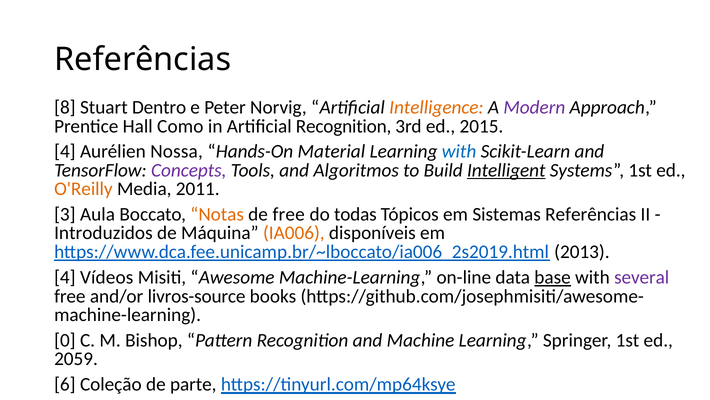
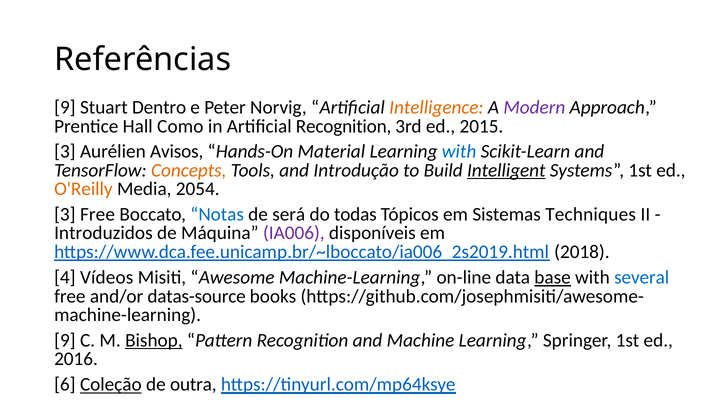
8: 8 -> 9 (65, 107)
4: 4 -> 3 (65, 151)
Nossa: Nossa -> Avisos (177, 151)
Concepts colour: purple -> orange (189, 170)
Algoritmos: Algoritmos -> Introdução (356, 170)
2011: 2011 -> 2054 (198, 189)
3 Aula: Aula -> Free (97, 214)
Notas colour: orange -> blue (217, 214)
de free: free -> será (289, 214)
Sistemas Referências: Referências -> Techniques (591, 214)
IA006 colour: orange -> purple (294, 233)
2013: 2013 -> 2018 (582, 252)
several colour: purple -> blue (642, 277)
livros-source: livros-source -> datas-source (197, 296)
0: 0 -> 9 (65, 340)
Bishop underline: none -> present (154, 340)
2059: 2059 -> 2016 (76, 358)
Coleção underline: none -> present (111, 384)
parte: parte -> outra (193, 384)
